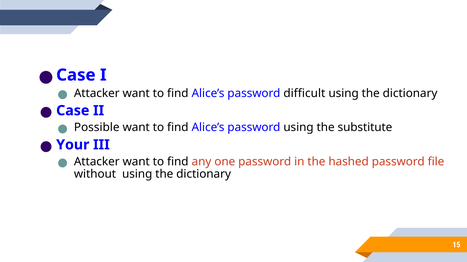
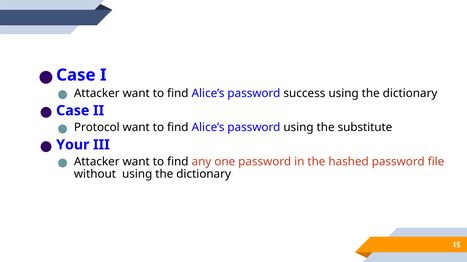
difficult: difficult -> success (304, 94)
Possible: Possible -> Protocol (97, 128)
